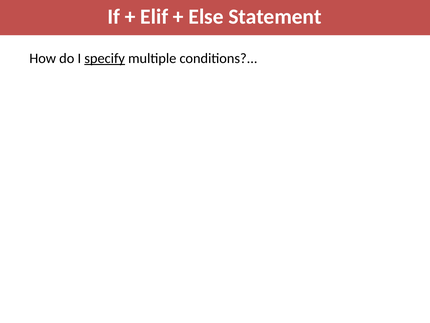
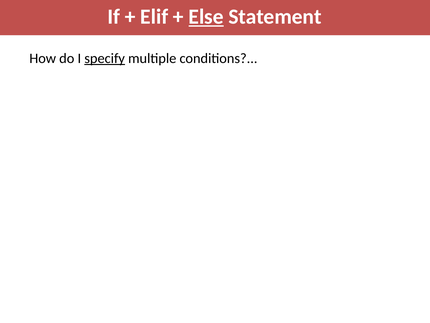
Else underline: none -> present (206, 17)
